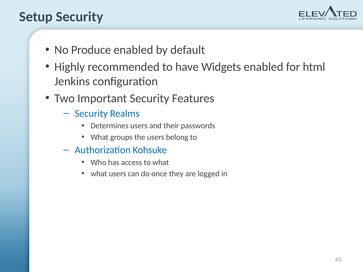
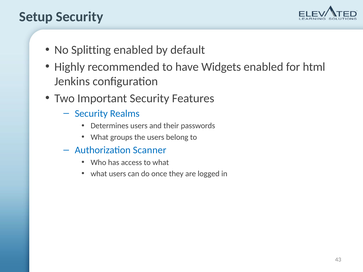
Produce: Produce -> Splitting (91, 50)
Kohsuke: Kohsuke -> Scanner (150, 150)
